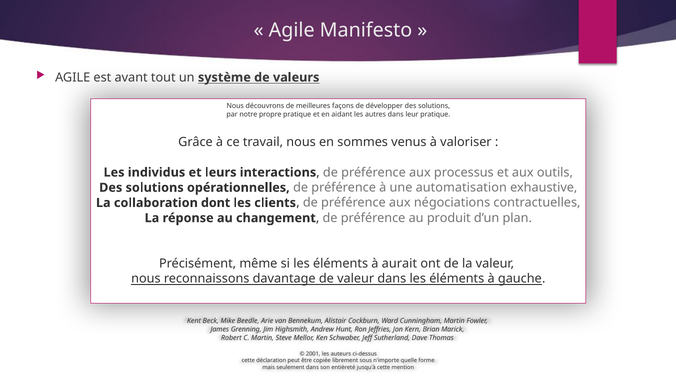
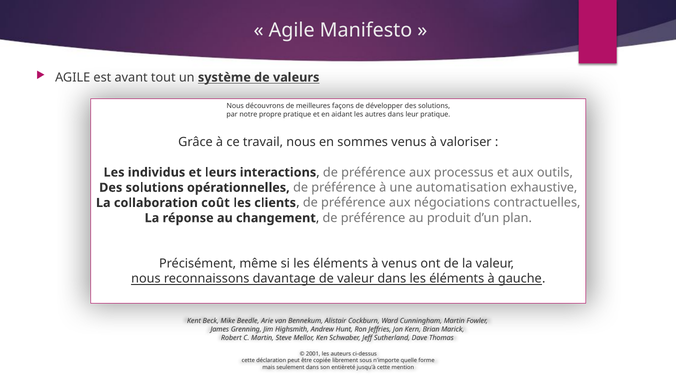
dont: dont -> coût (215, 203)
à aurait: aurait -> venus (399, 264)
